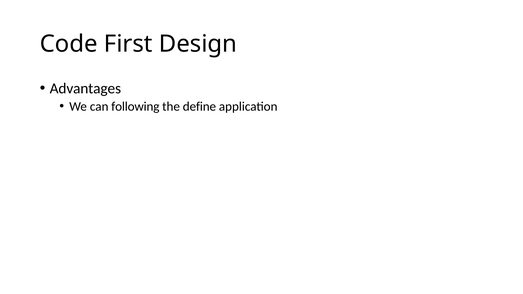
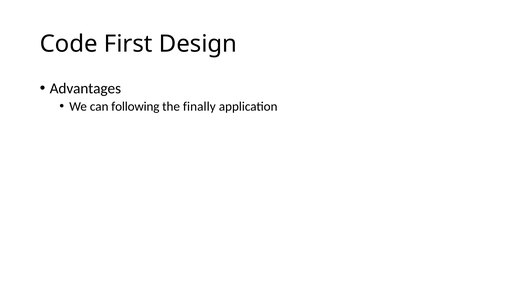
define: define -> finally (199, 106)
